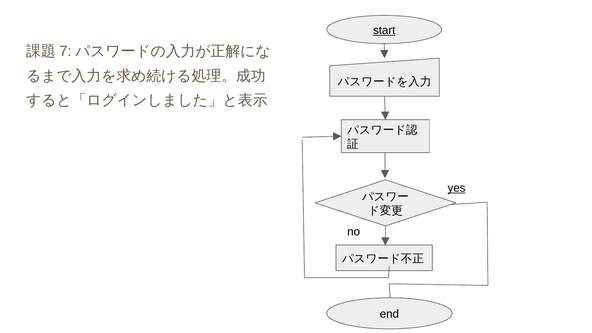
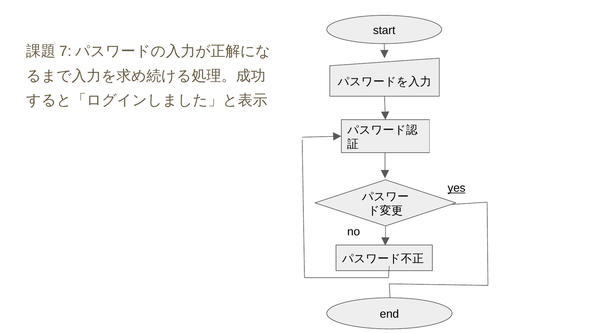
start underline: present -> none (384, 30)
